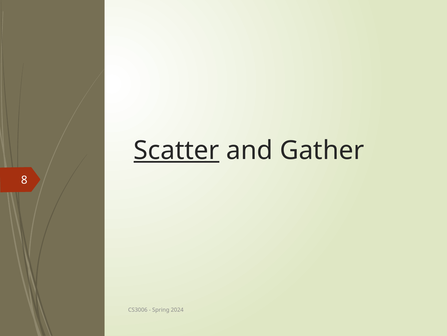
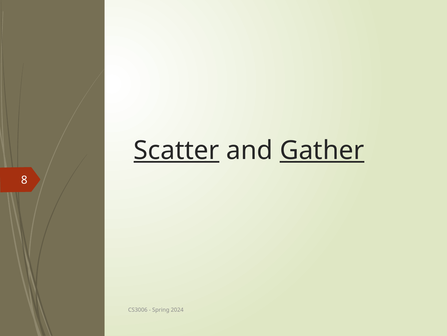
Gather underline: none -> present (322, 150)
